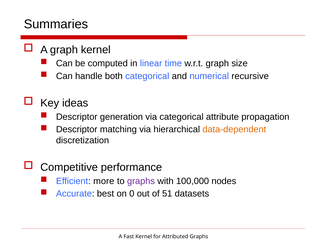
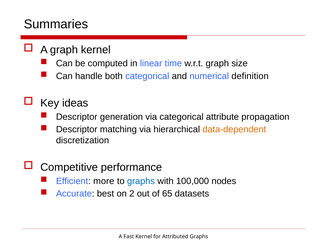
recursive: recursive -> definition (250, 76)
graphs colour: purple -> blue (141, 181)
0: 0 -> 2 (132, 194)
51: 51 -> 65 (167, 194)
